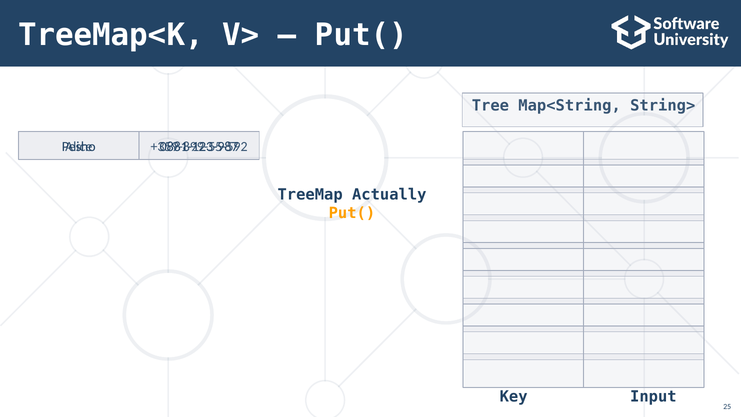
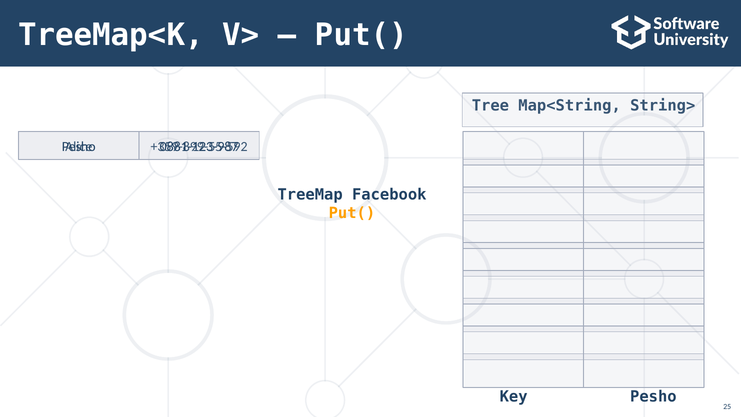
Actually: Actually -> Facebook (389, 195)
Key Input: Input -> Pesho (653, 396)
